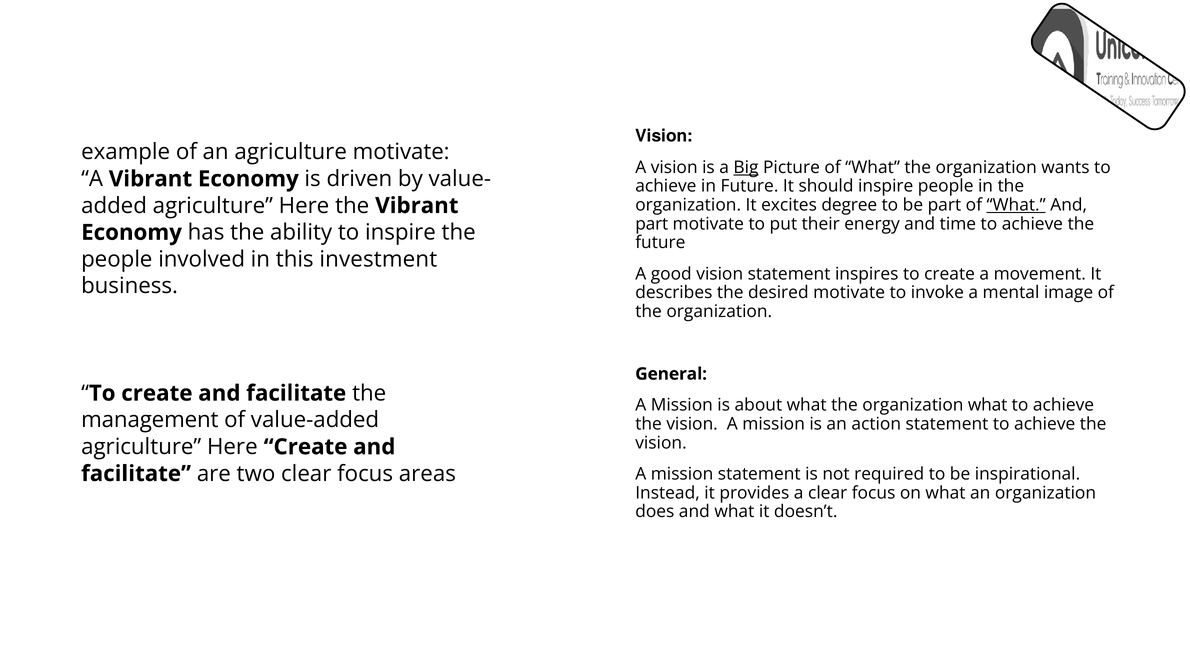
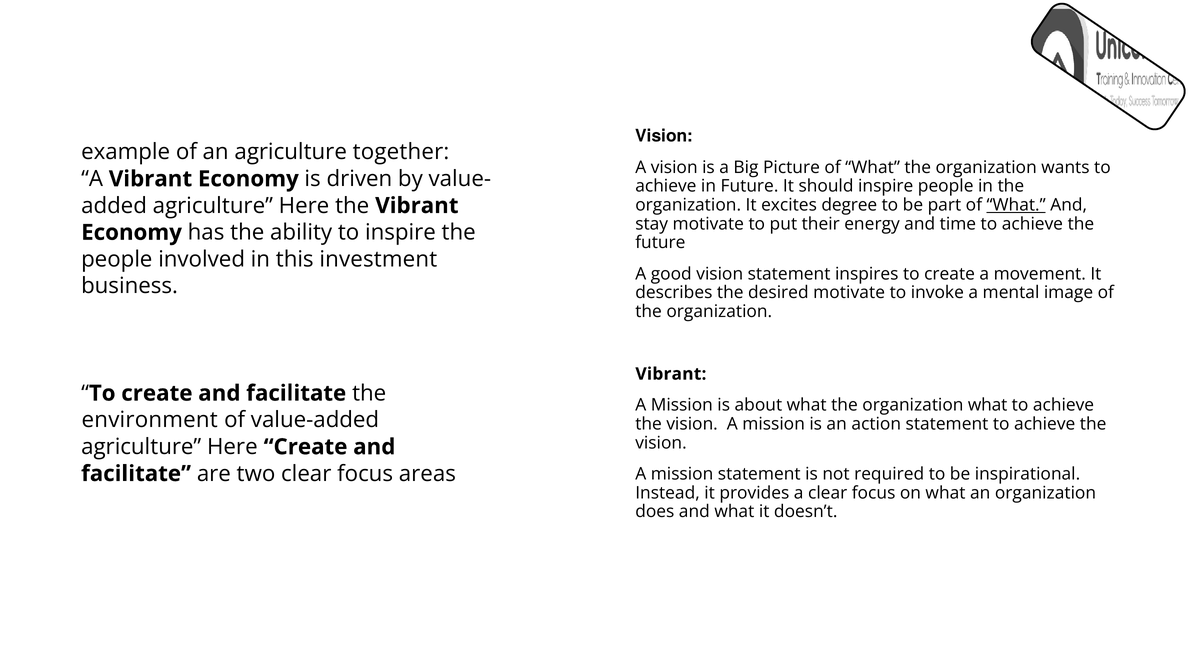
agriculture motivate: motivate -> together (401, 152)
Big underline: present -> none (746, 167)
part: part -> stay (652, 224)
General: General -> Vibrant (671, 374)
management: management -> environment (150, 420)
